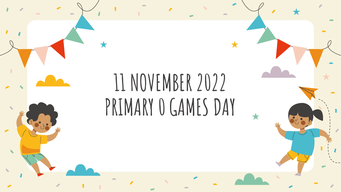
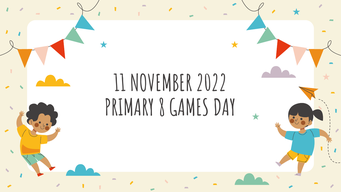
0: 0 -> 8 (162, 108)
